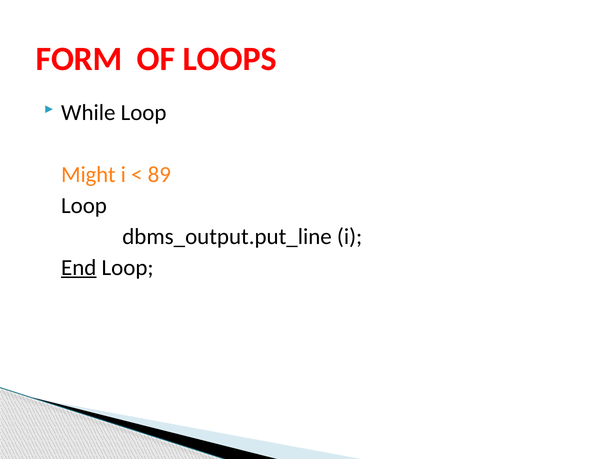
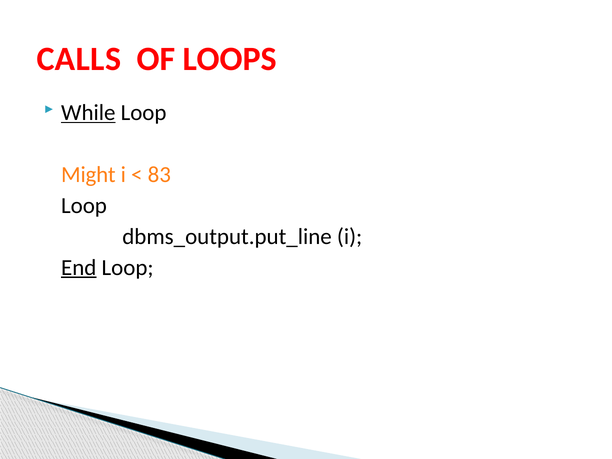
FORM: FORM -> CALLS (79, 59)
While underline: none -> present (88, 113)
89: 89 -> 83 (159, 175)
